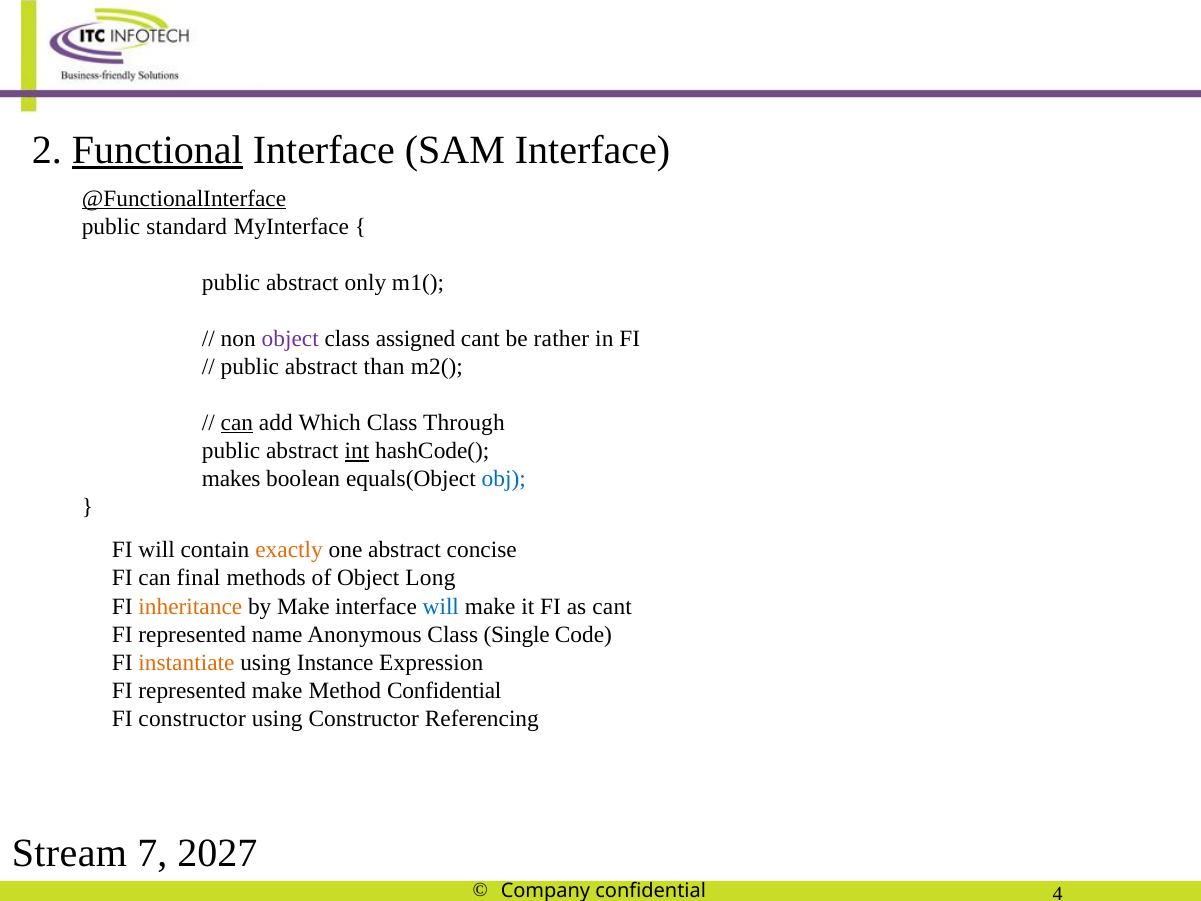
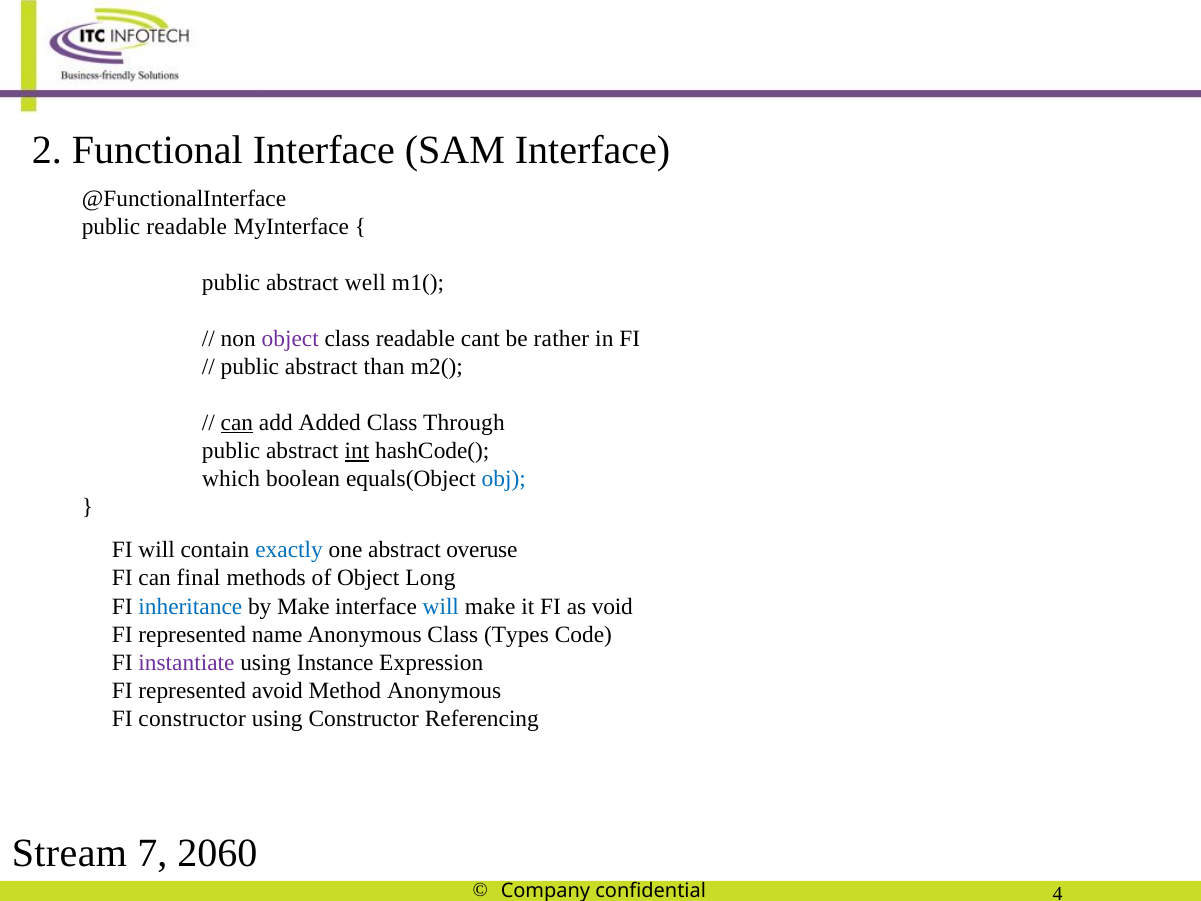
Functional underline: present -> none (157, 150)
@FunctionalInterface underline: present -> none (184, 198)
public standard: standard -> readable (187, 226)
only: only -> well (365, 282)
class assigned: assigned -> readable (415, 339)
Which: Which -> Added (330, 423)
makes: makes -> which (231, 479)
exactly colour: orange -> blue (289, 550)
concise: concise -> overuse (482, 550)
inheritance colour: orange -> blue (190, 606)
as cant: cant -> void (612, 606)
Single: Single -> Types (516, 634)
instantiate colour: orange -> purple (186, 662)
represented make: make -> avoid (277, 690)
Method Confidential: Confidential -> Anonymous (444, 690)
2027: 2027 -> 2060 (217, 853)
